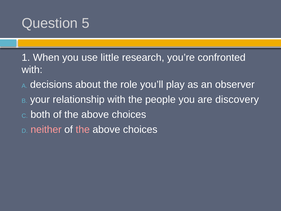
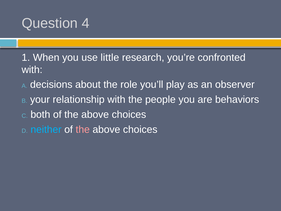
5: 5 -> 4 (86, 23)
discovery: discovery -> behaviors (237, 99)
neither colour: pink -> light blue (46, 129)
